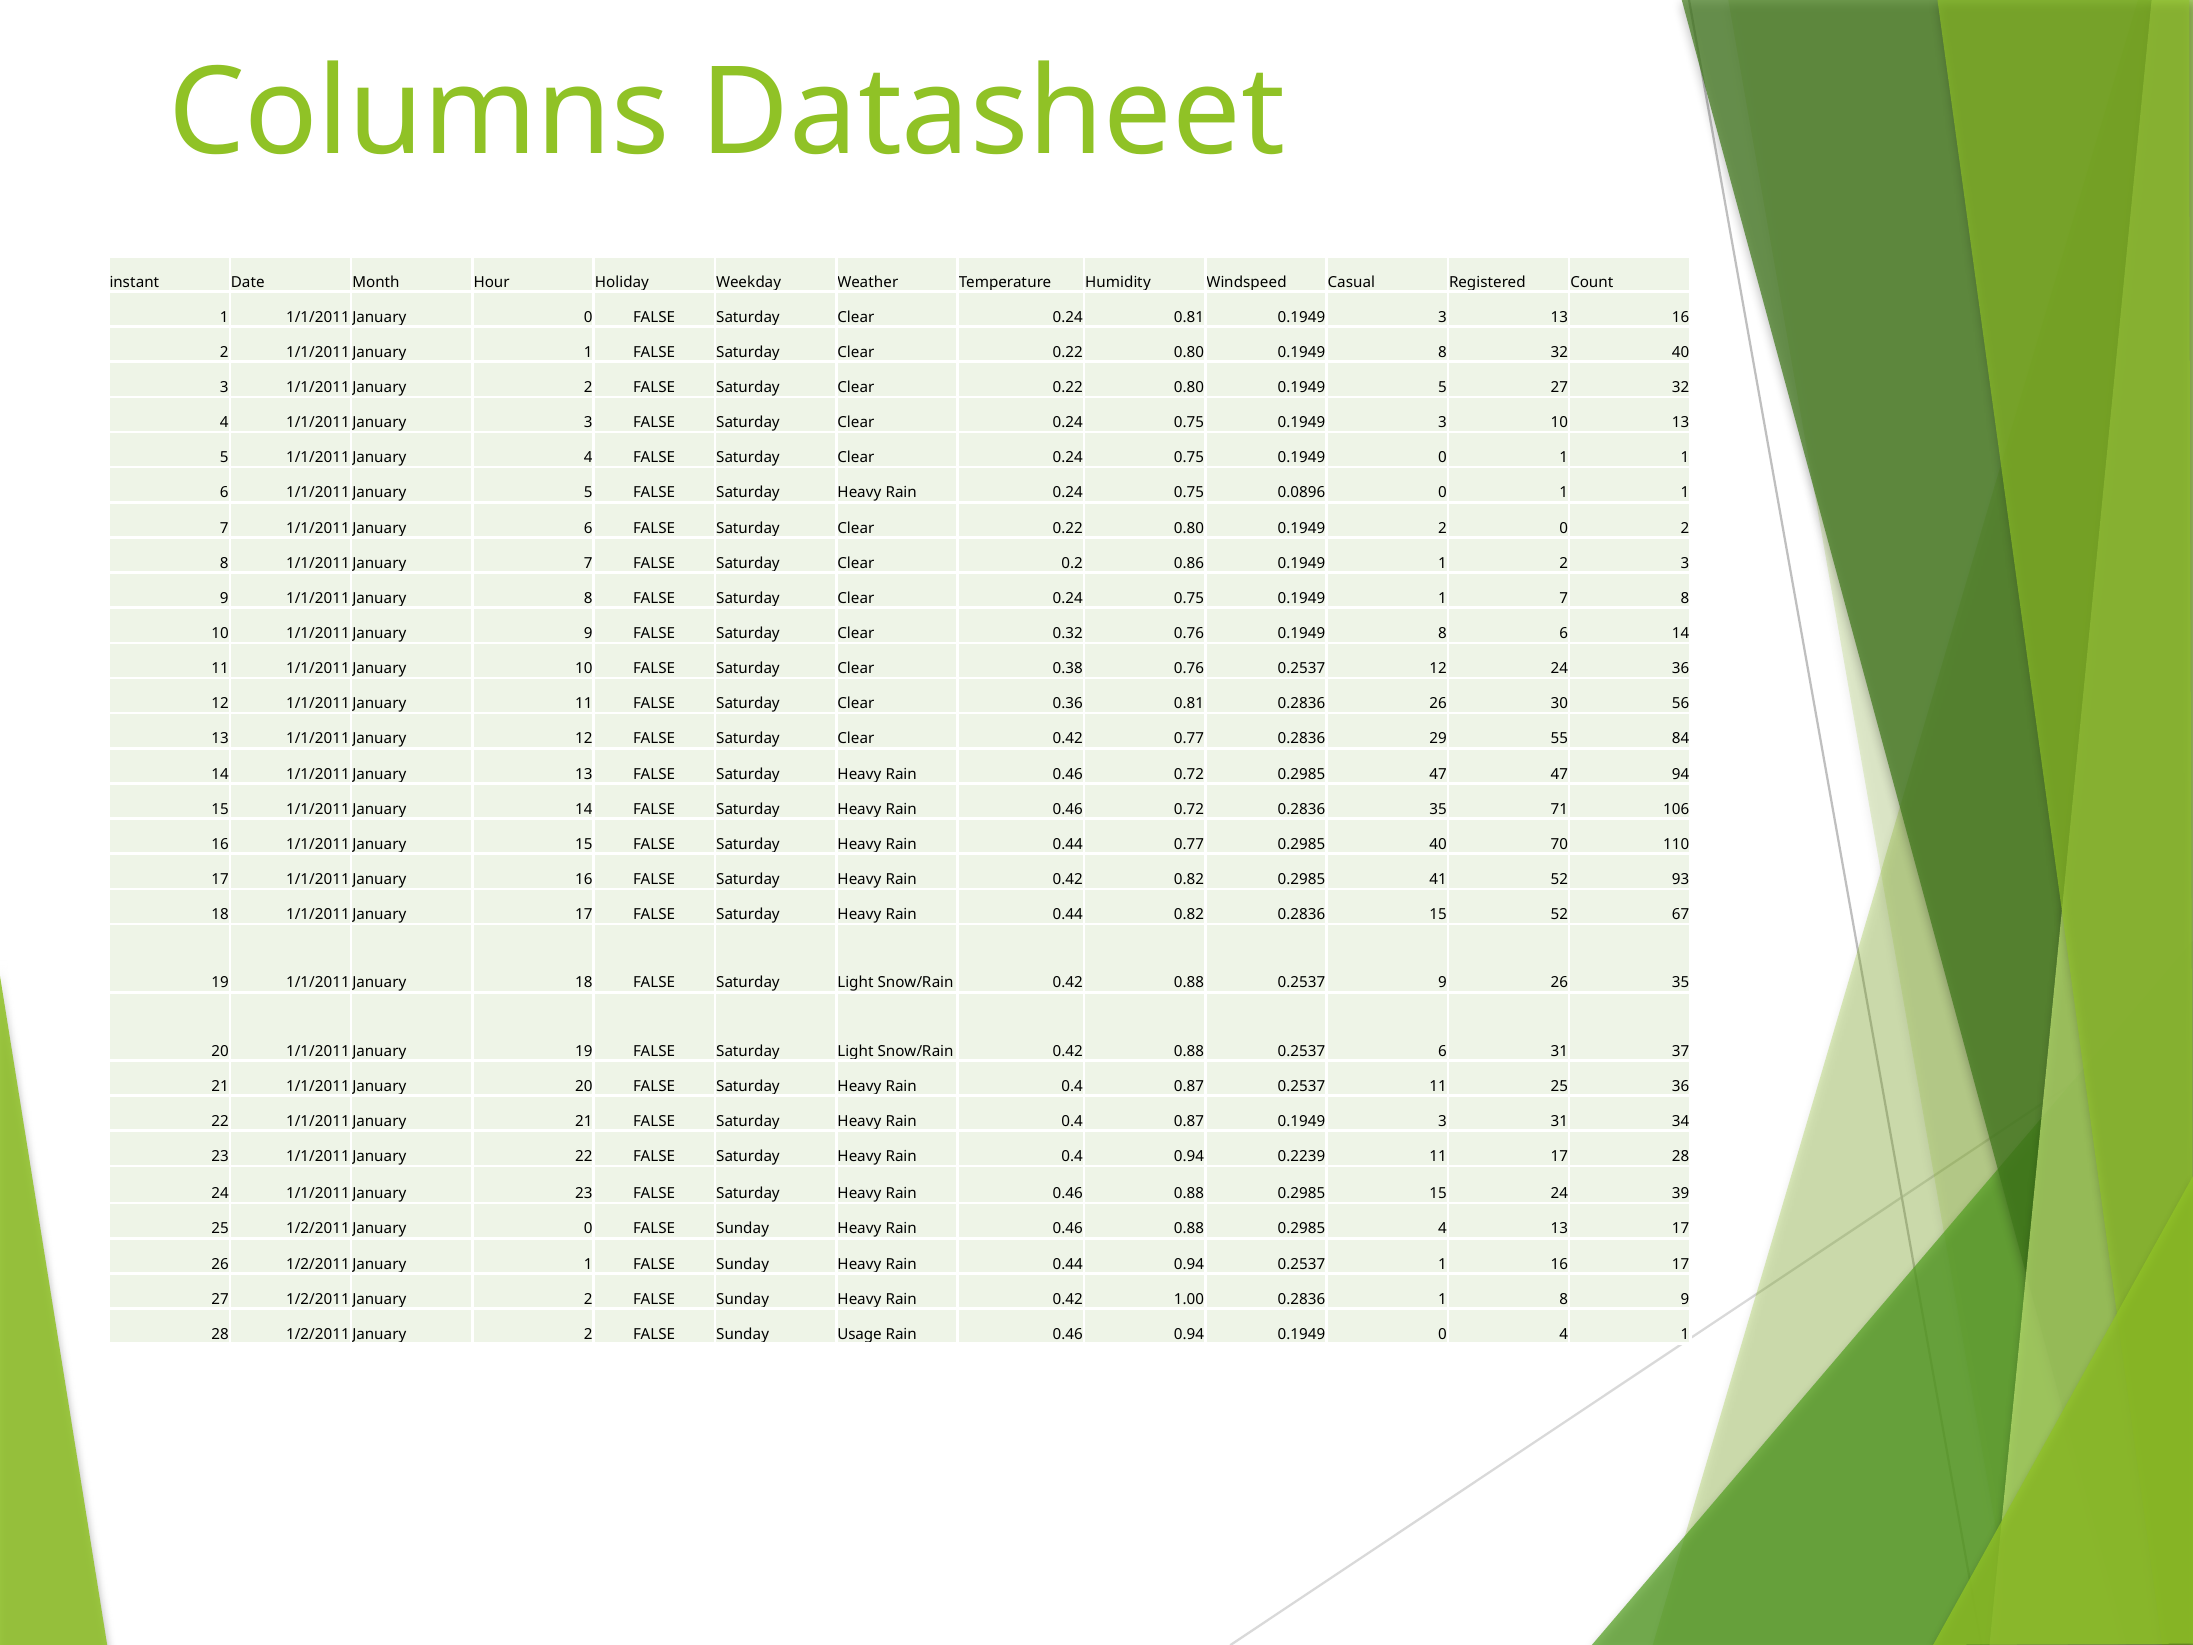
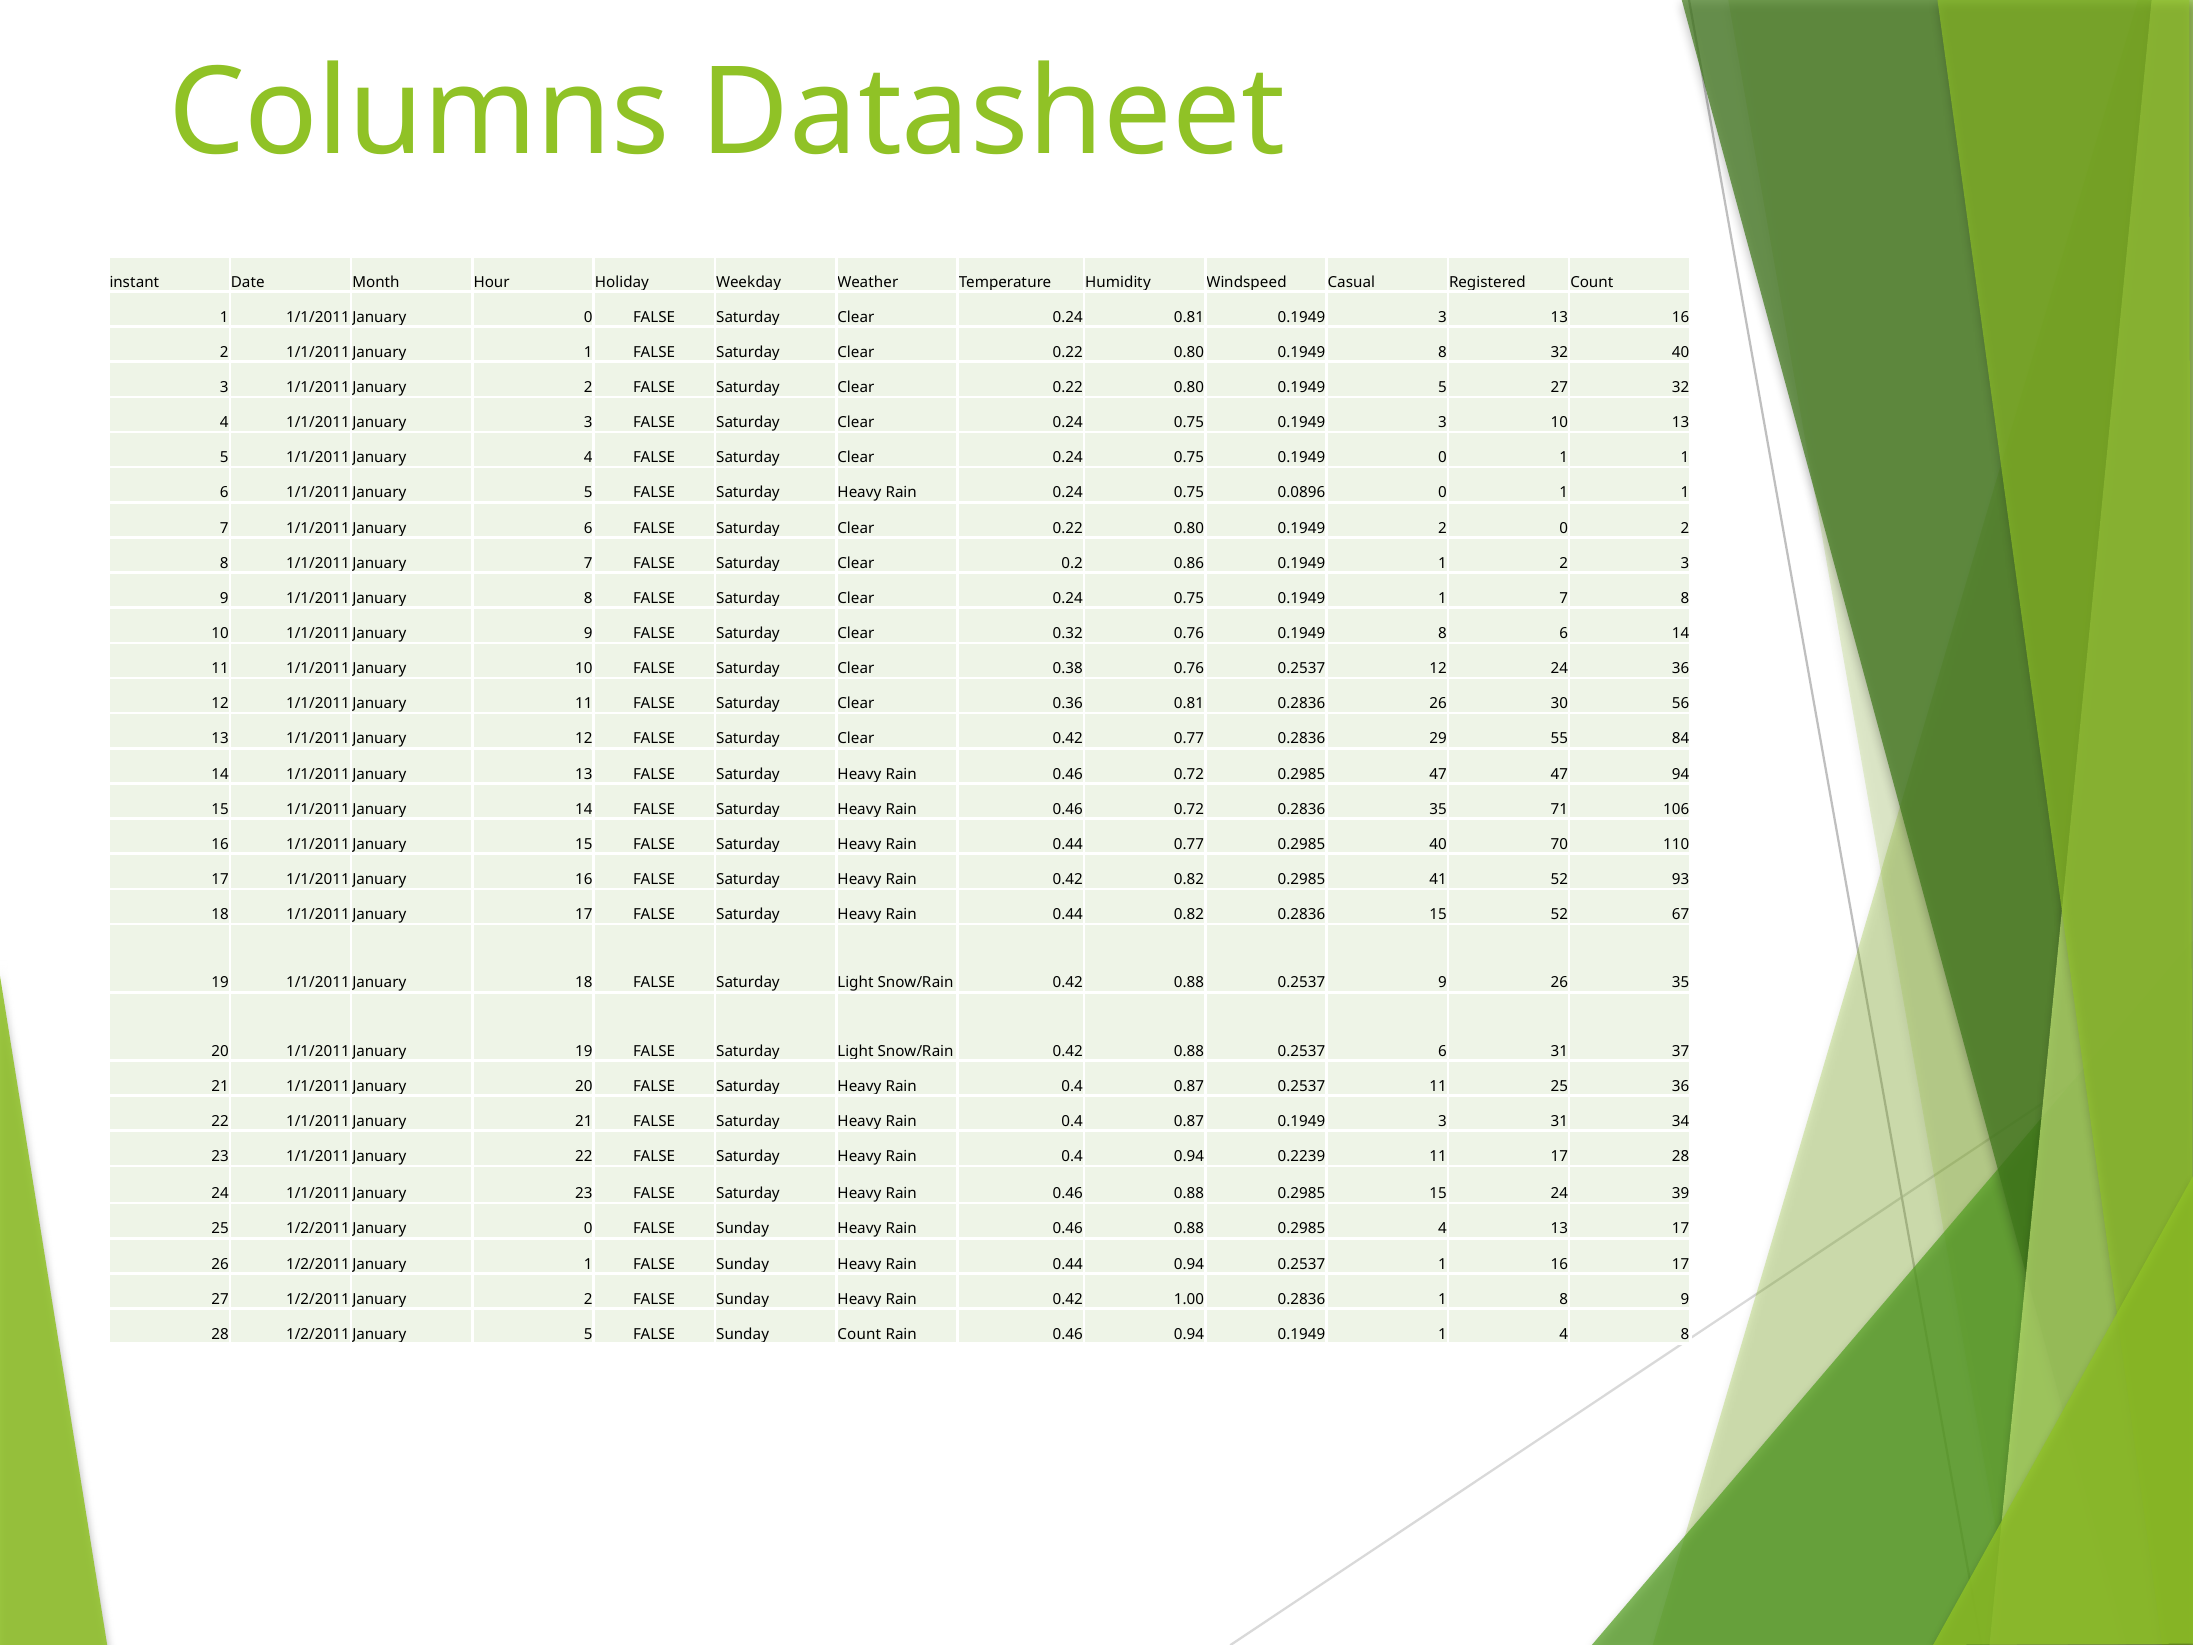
2: 2 -> 5 (588, 1334)
Sunday Usage: Usage -> Count (859, 1334)
0.94 0.1949 0: 0 -> 1 (1442, 1334)
4 1: 1 -> 8 (1685, 1334)
